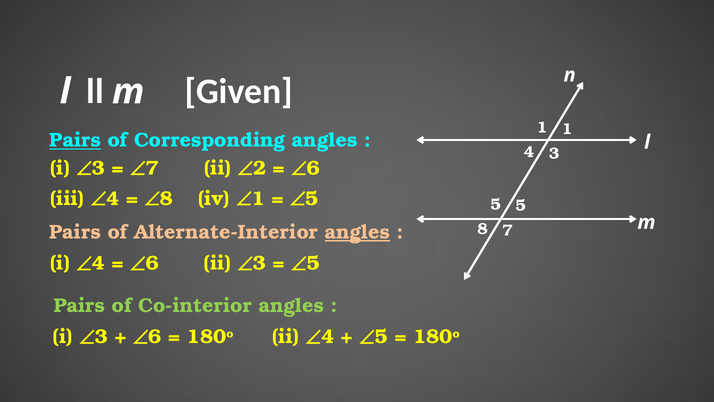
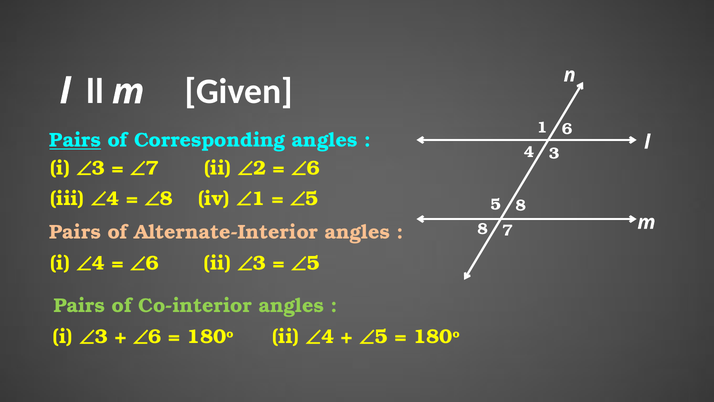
1 1: 1 -> 6 (567, 129)
5 5: 5 -> 8 (521, 205)
angles underline: present -> none (357, 232)
